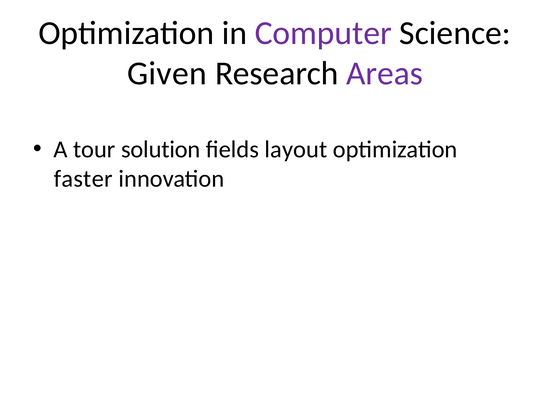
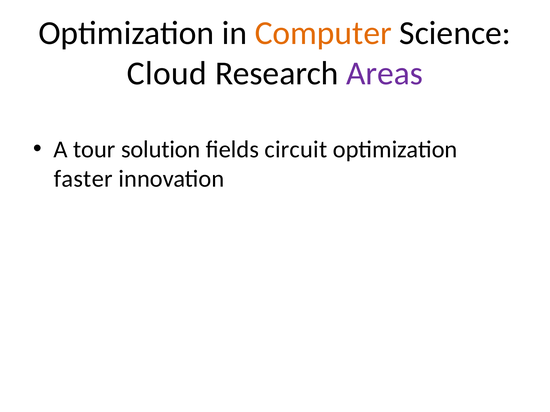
Computer colour: purple -> orange (323, 33)
Given: Given -> Cloud (167, 73)
layout: layout -> circuit (296, 150)
